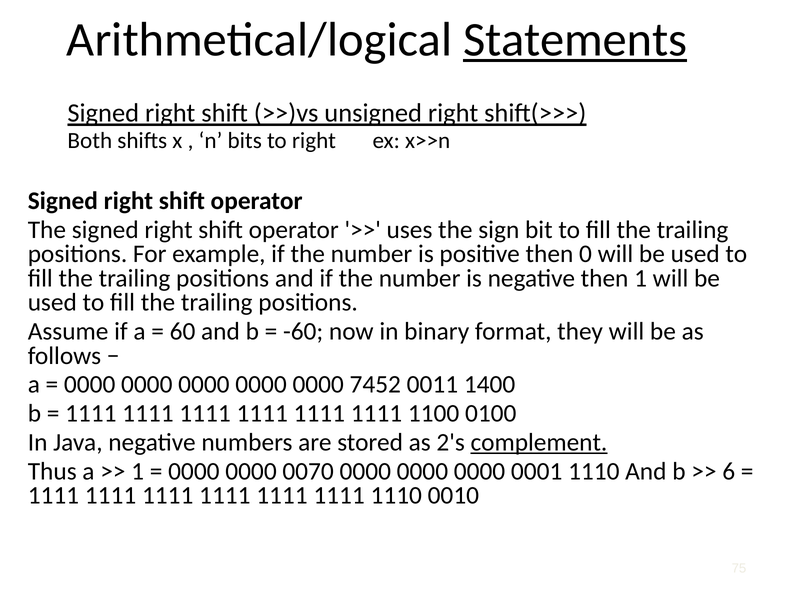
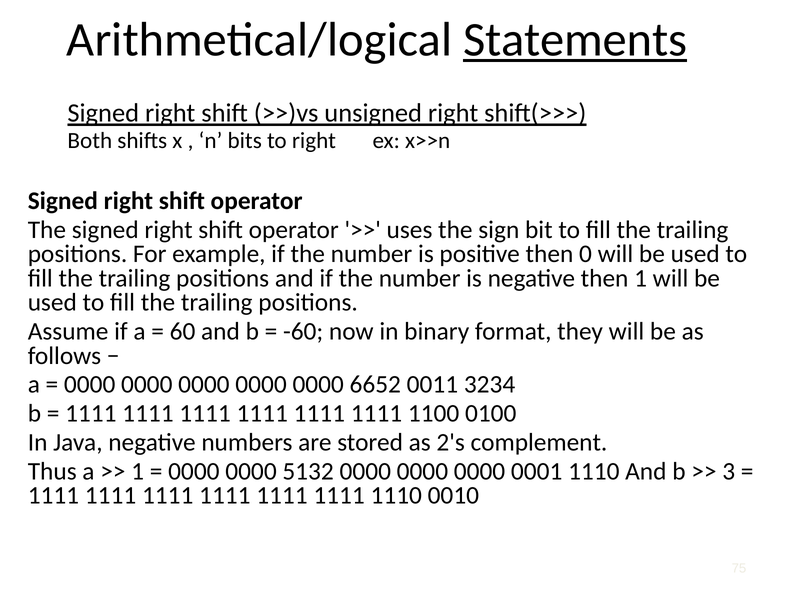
7452: 7452 -> 6652 (375, 385)
1400: 1400 -> 3234 (490, 385)
complement underline: present -> none (539, 443)
0070: 0070 -> 5132 (308, 472)
6: 6 -> 3 (729, 472)
